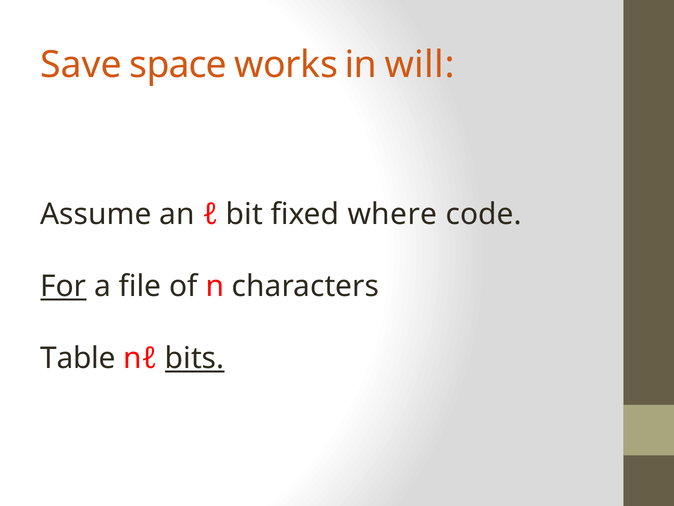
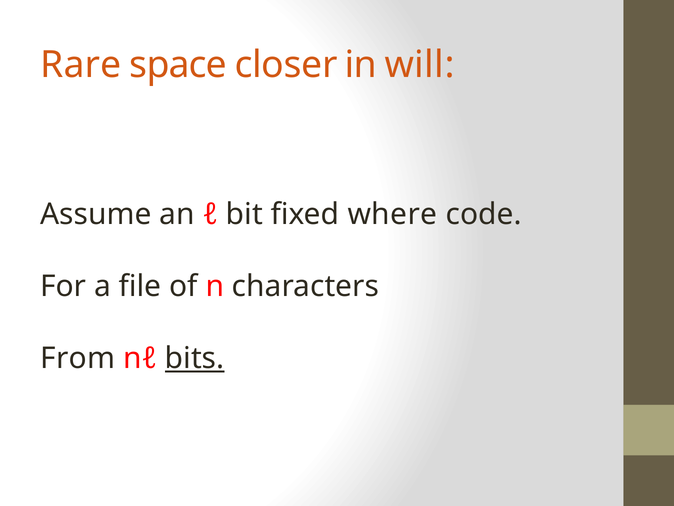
Save: Save -> Rare (81, 65)
works: works -> closer (286, 65)
For underline: present -> none (63, 286)
Table: Table -> From (78, 358)
